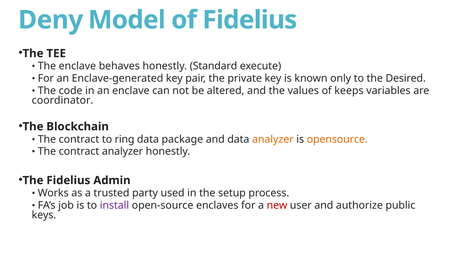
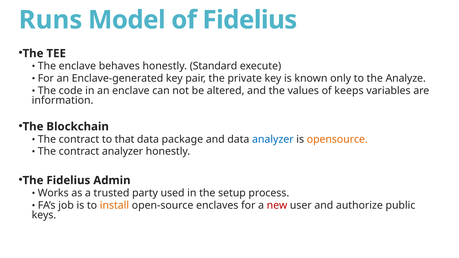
Deny: Deny -> Runs (50, 20)
Desired: Desired -> Analyze (406, 78)
coordinator: coordinator -> information (63, 100)
ring: ring -> that (125, 139)
analyzer colour: orange -> blue (273, 139)
install colour: purple -> orange (114, 205)
